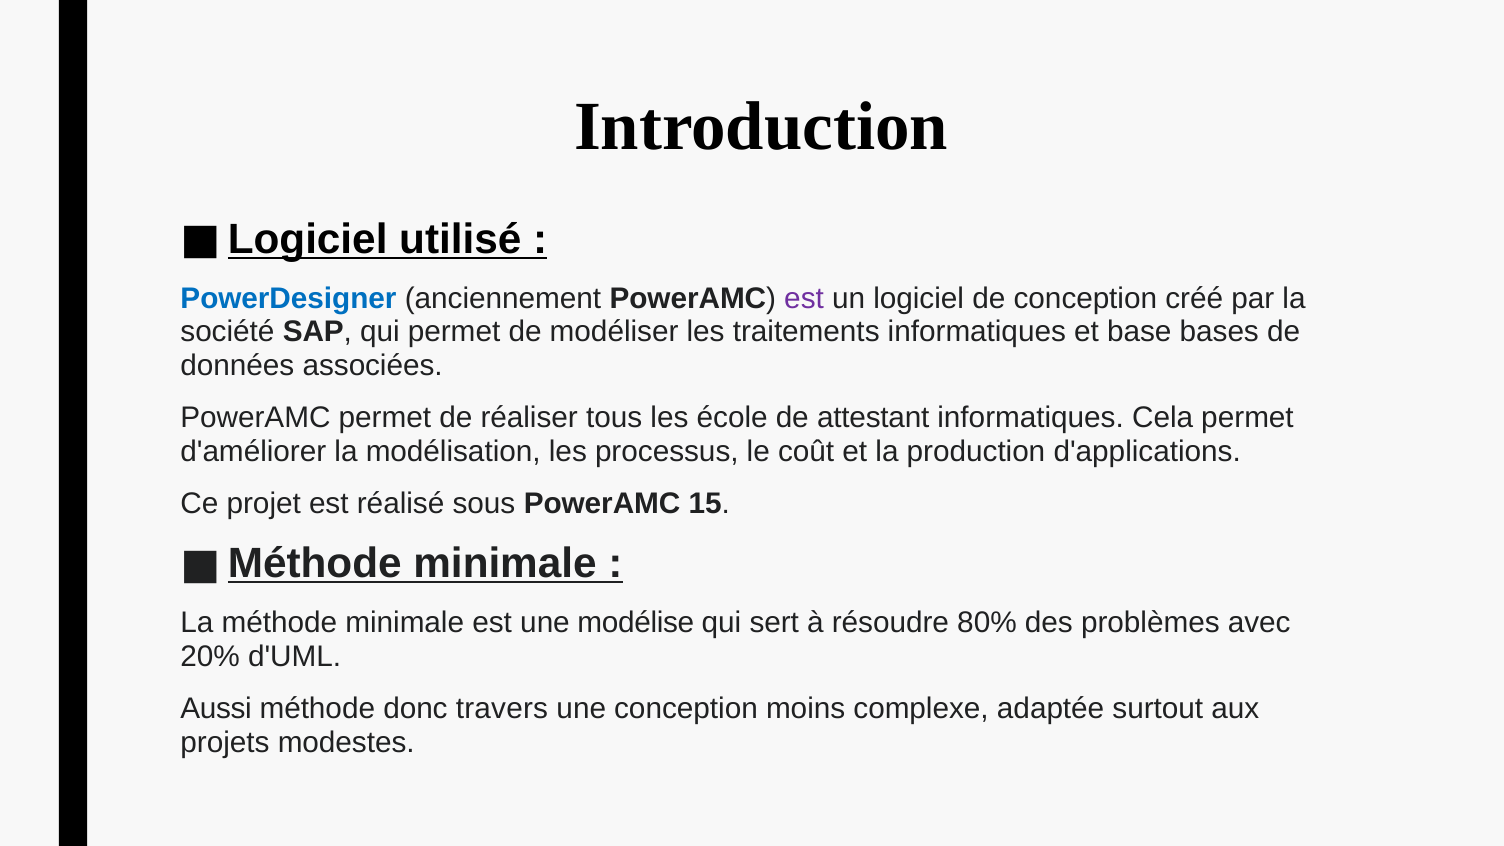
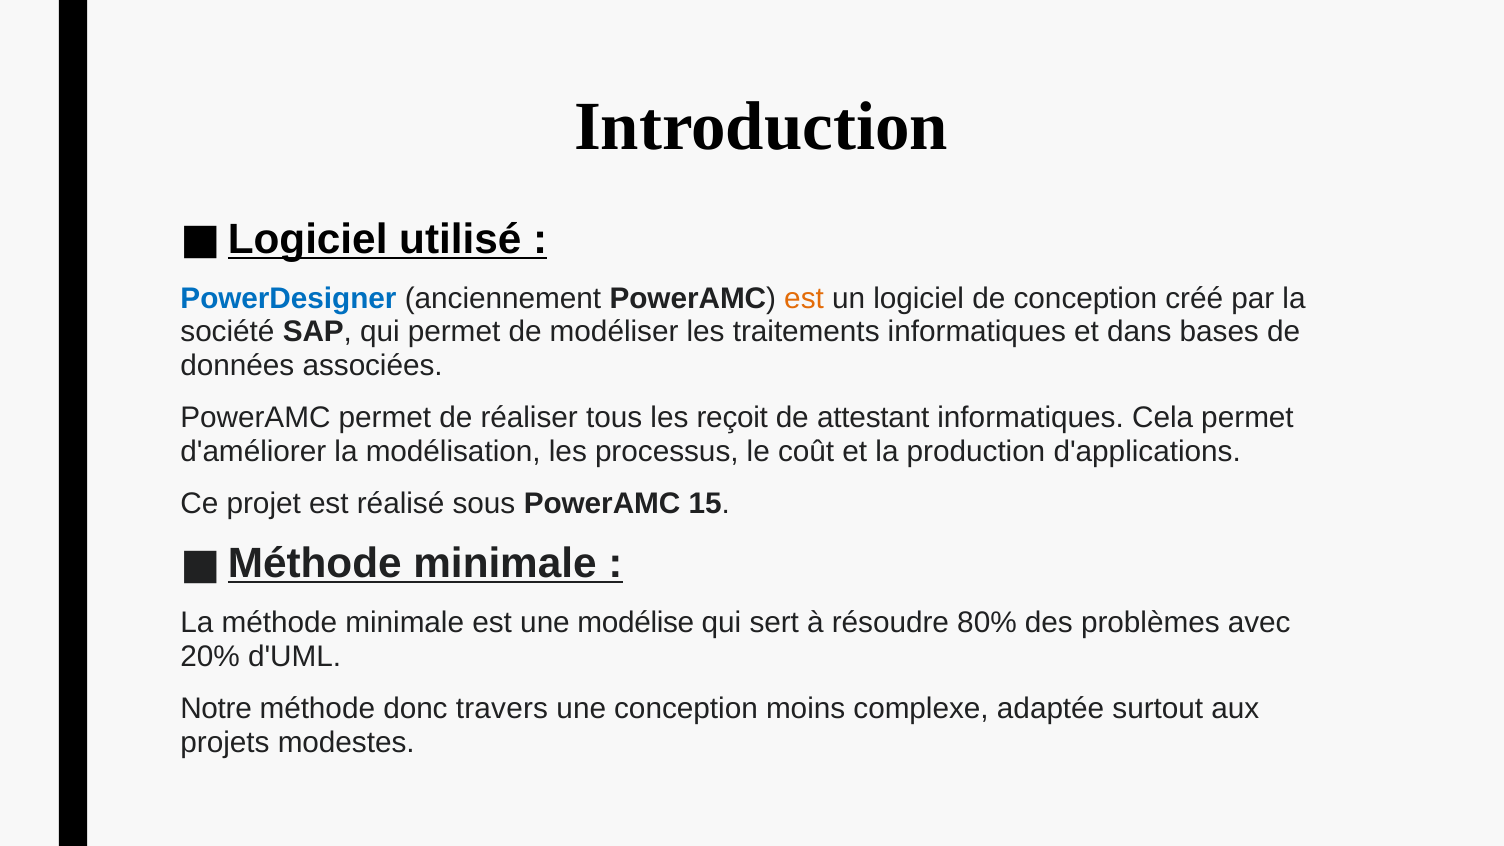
est colour: purple -> orange (804, 299)
base: base -> dans (1139, 332)
école: école -> reçoit (732, 418)
Aussi: Aussi -> Notre (216, 709)
